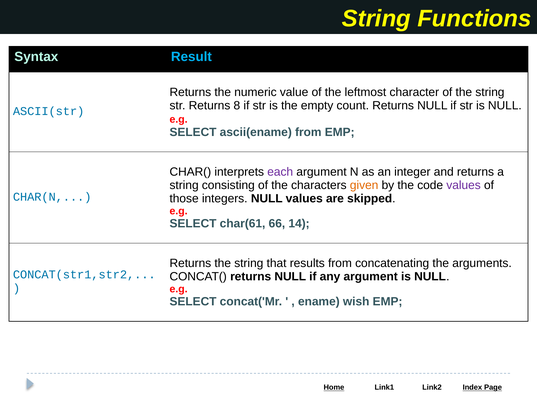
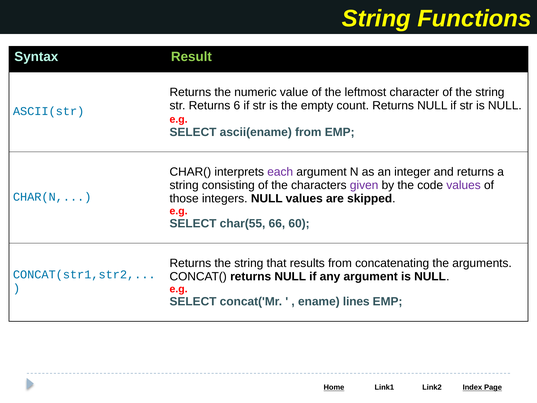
Result colour: light blue -> light green (191, 57)
8: 8 -> 6 (237, 106)
given colour: orange -> purple (364, 185)
char(61: char(61 -> char(55 (243, 223)
14: 14 -> 60 (299, 223)
wish: wish -> lines (356, 301)
